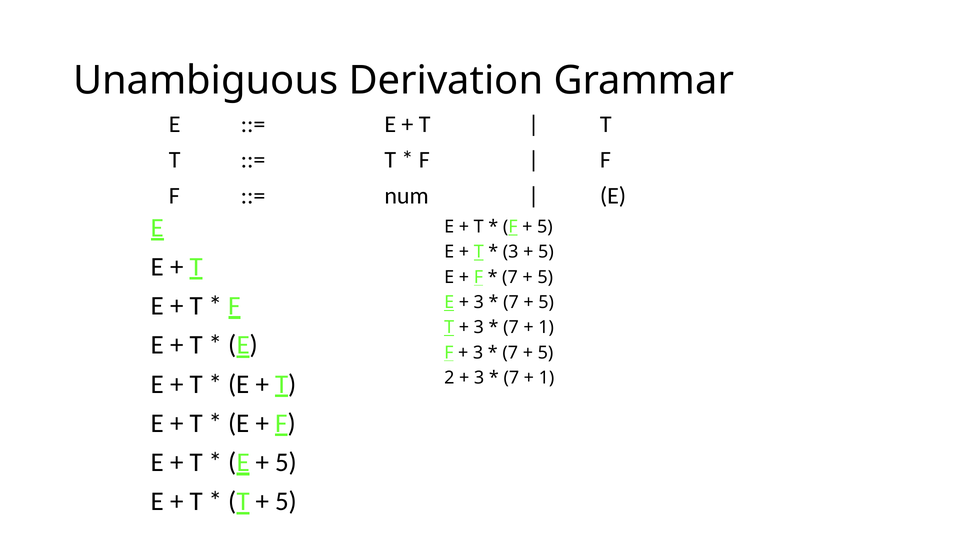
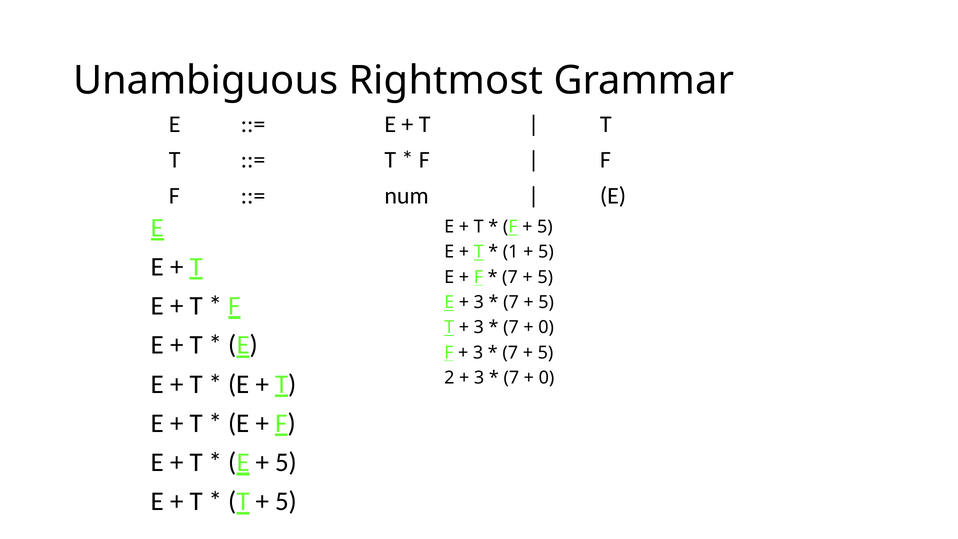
Derivation: Derivation -> Rightmost (446, 80)
3: 3 -> 1 (511, 252)
1: 1 -> 0 (546, 327)
1: 1 -> 0 (547, 378)
